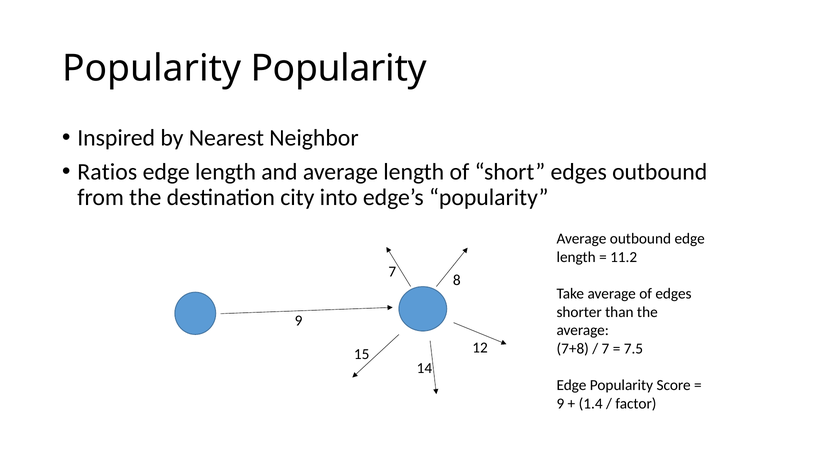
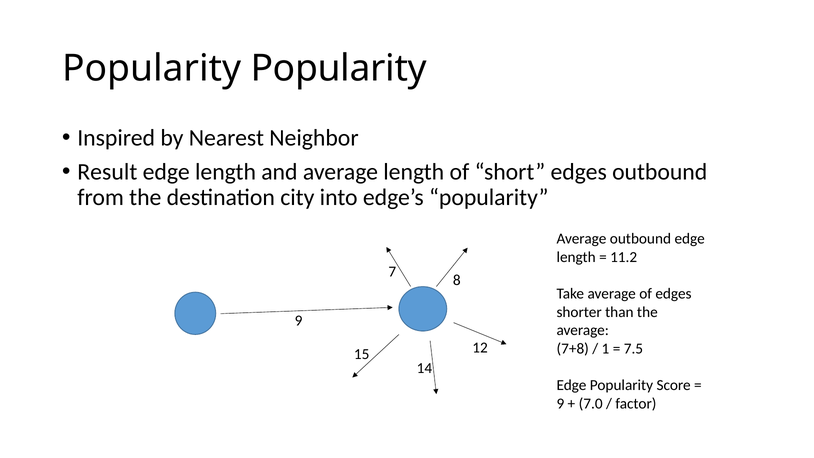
Ratios: Ratios -> Result (107, 172)
7: 7 -> 1 (605, 349)
1.4: 1.4 -> 7.0 (591, 404)
